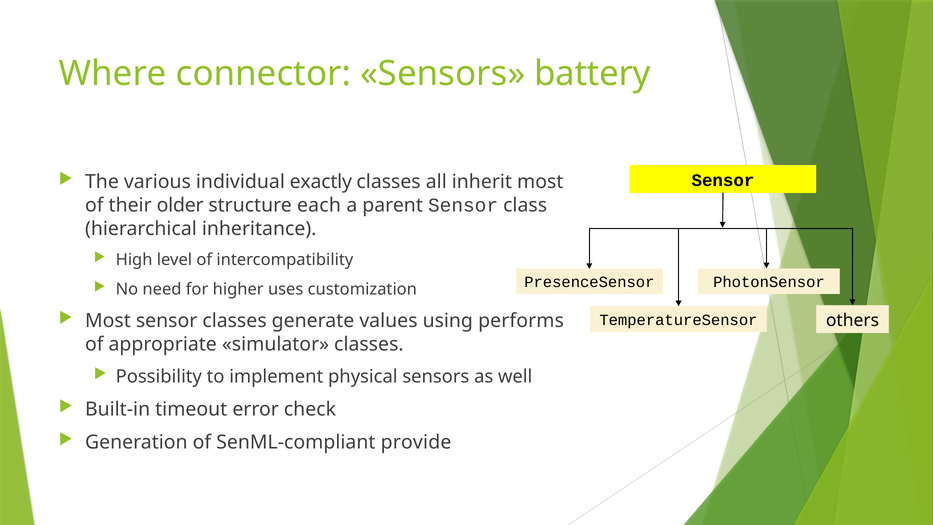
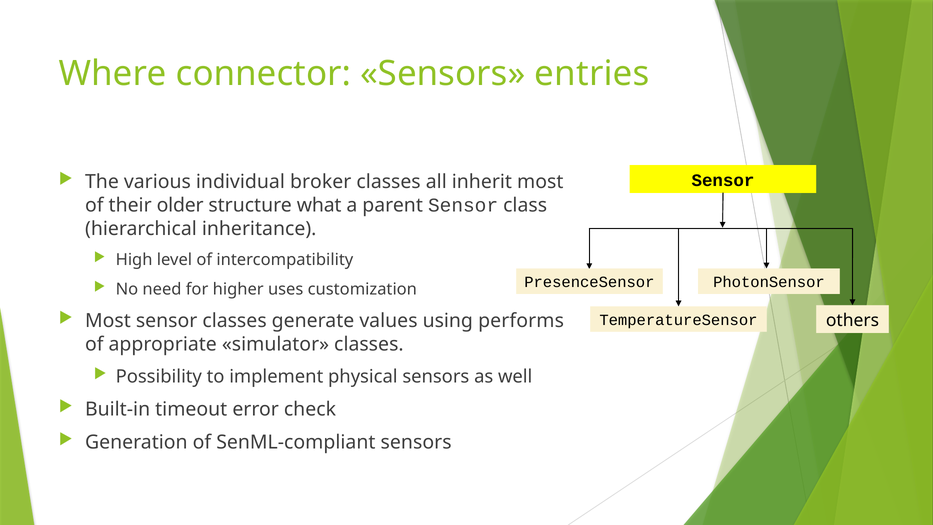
battery: battery -> entries (592, 74)
exactly: exactly -> broker (321, 182)
each: each -> what (319, 205)
SenML-compliant provide: provide -> sensors (416, 442)
